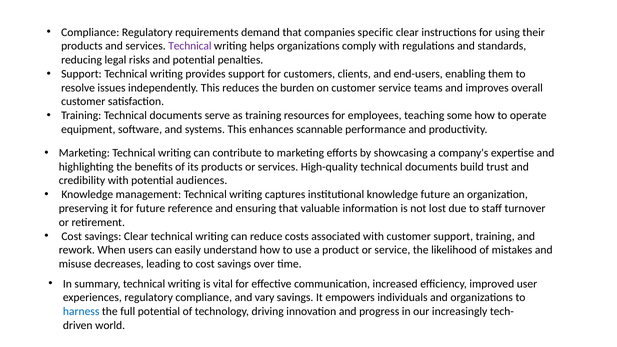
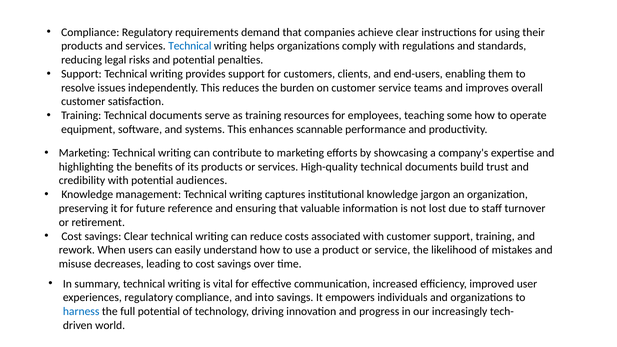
specific: specific -> achieve (375, 32)
Technical colour: purple -> blue (190, 46)
knowledge future: future -> jargon (435, 195)
vary: vary -> into (264, 298)
